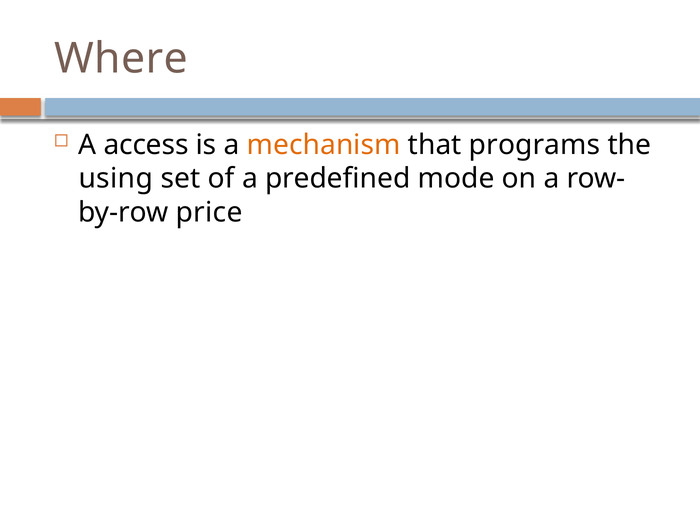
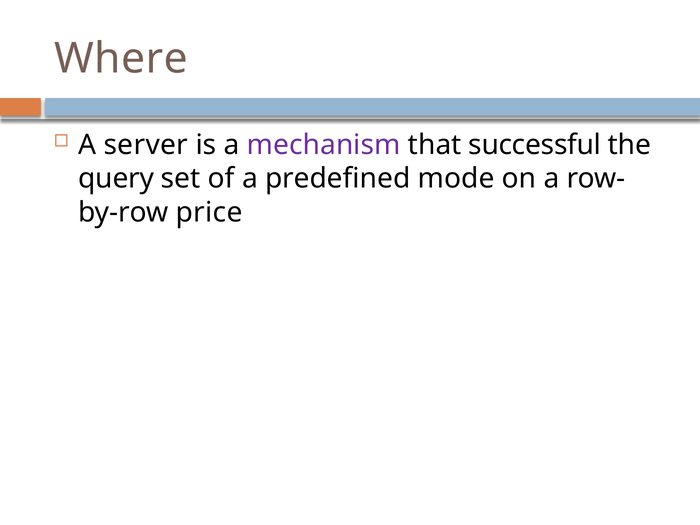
access: access -> server (146, 145)
mechanism colour: orange -> purple (324, 145)
programs: programs -> successful (535, 145)
using: using -> query (116, 179)
